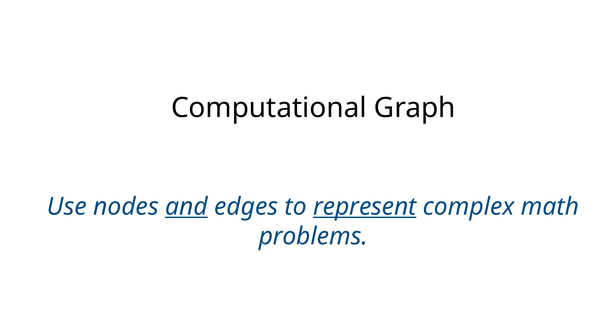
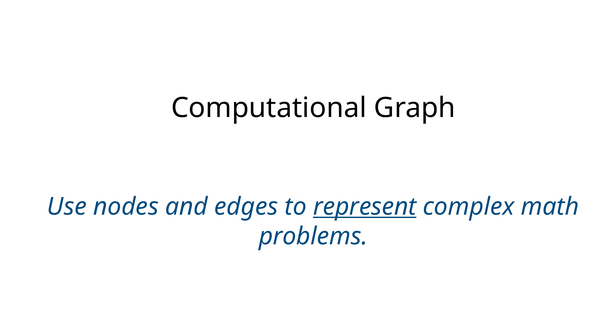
and underline: present -> none (186, 207)
